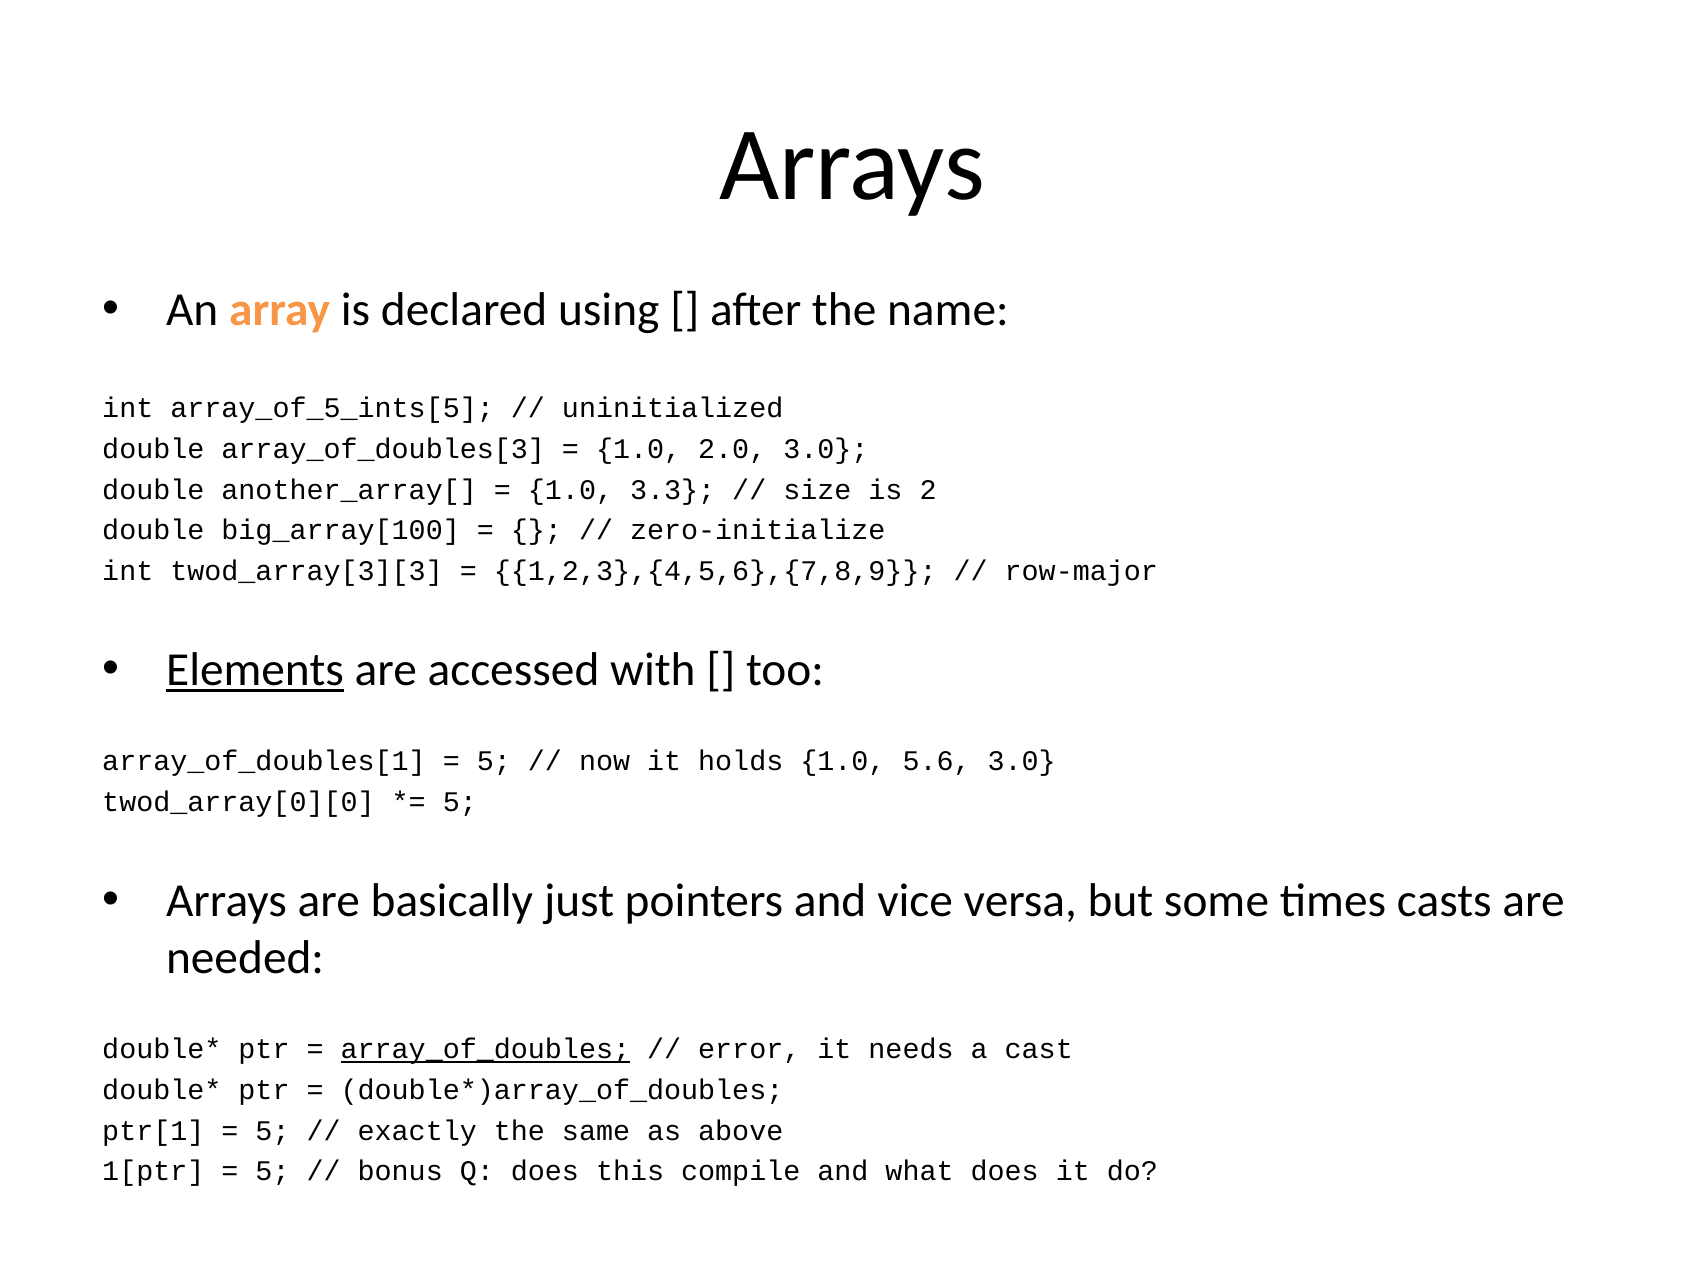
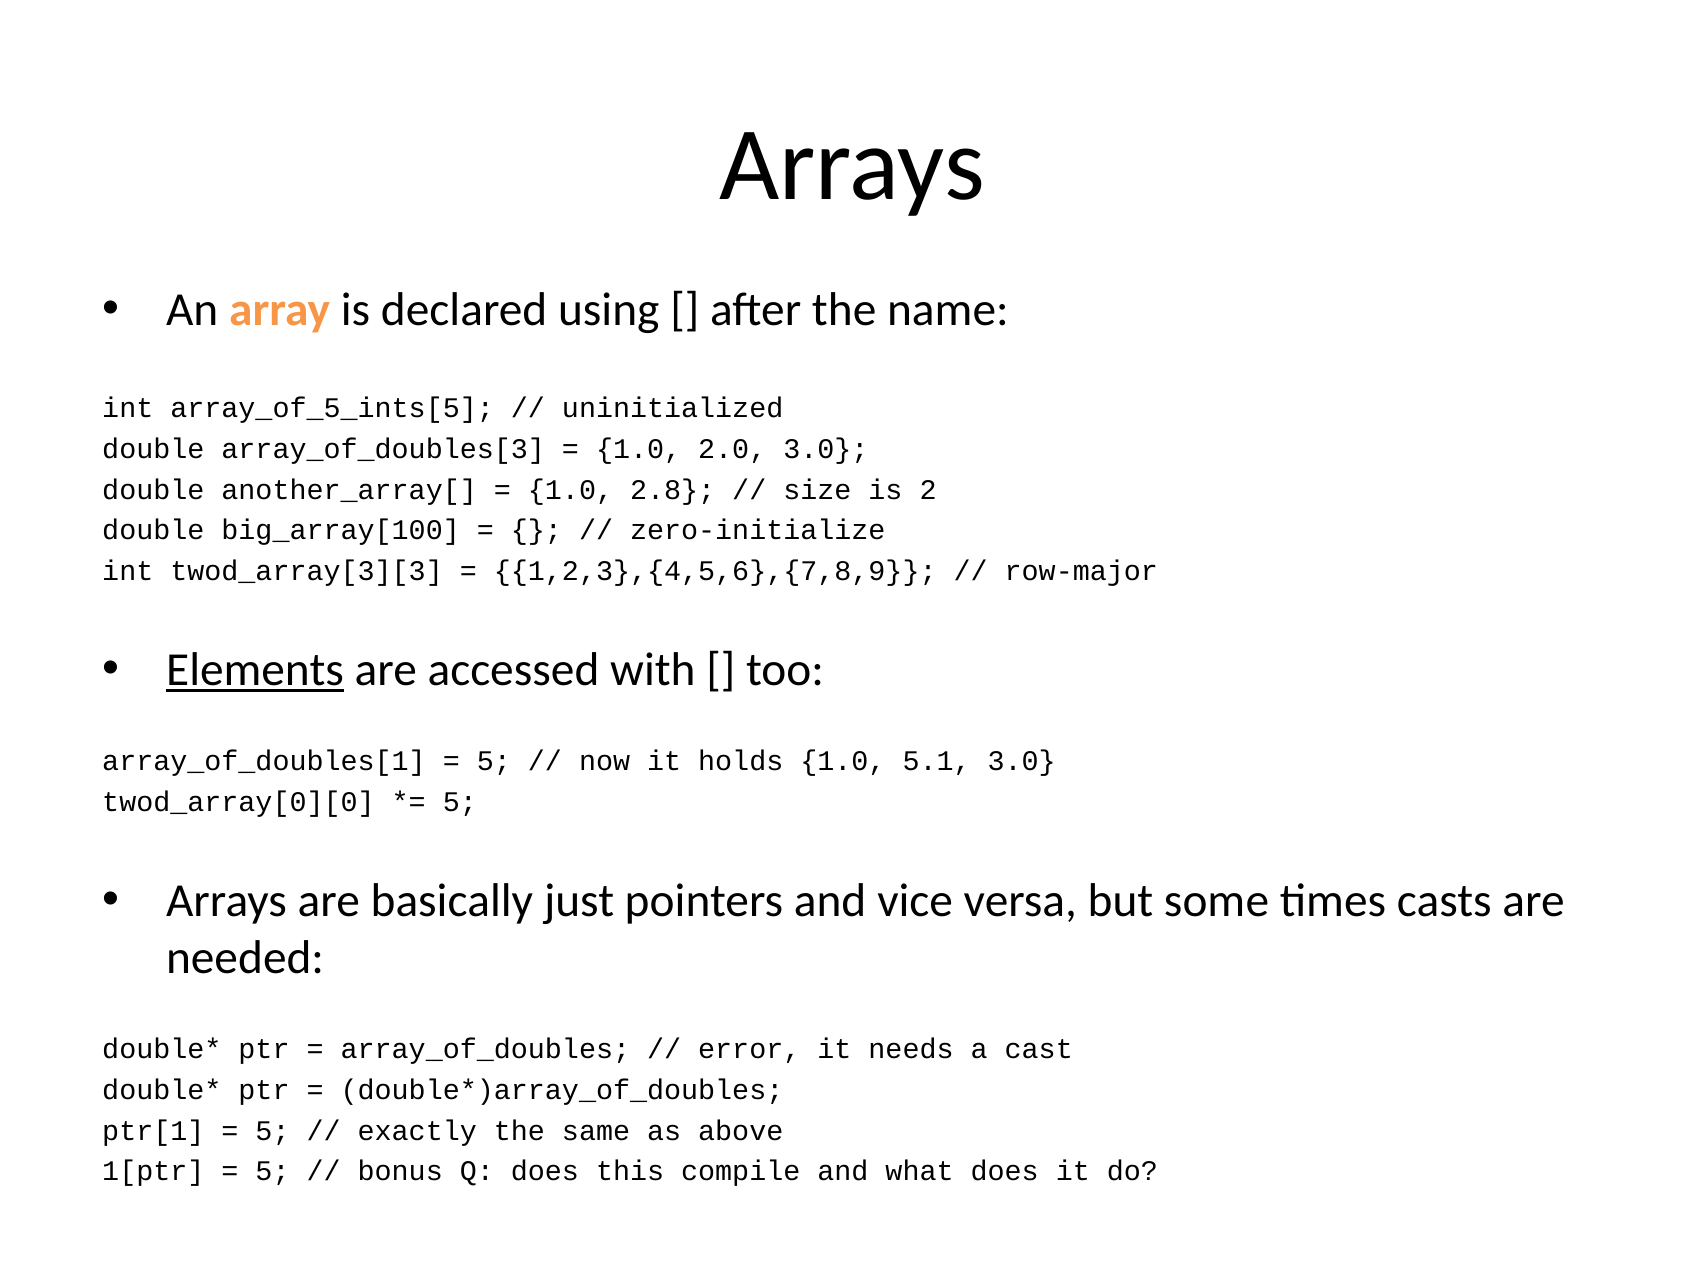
3.3: 3.3 -> 2.8 (673, 490)
5.6: 5.6 -> 5.1 (937, 762)
array_of_doubles underline: present -> none (485, 1049)
